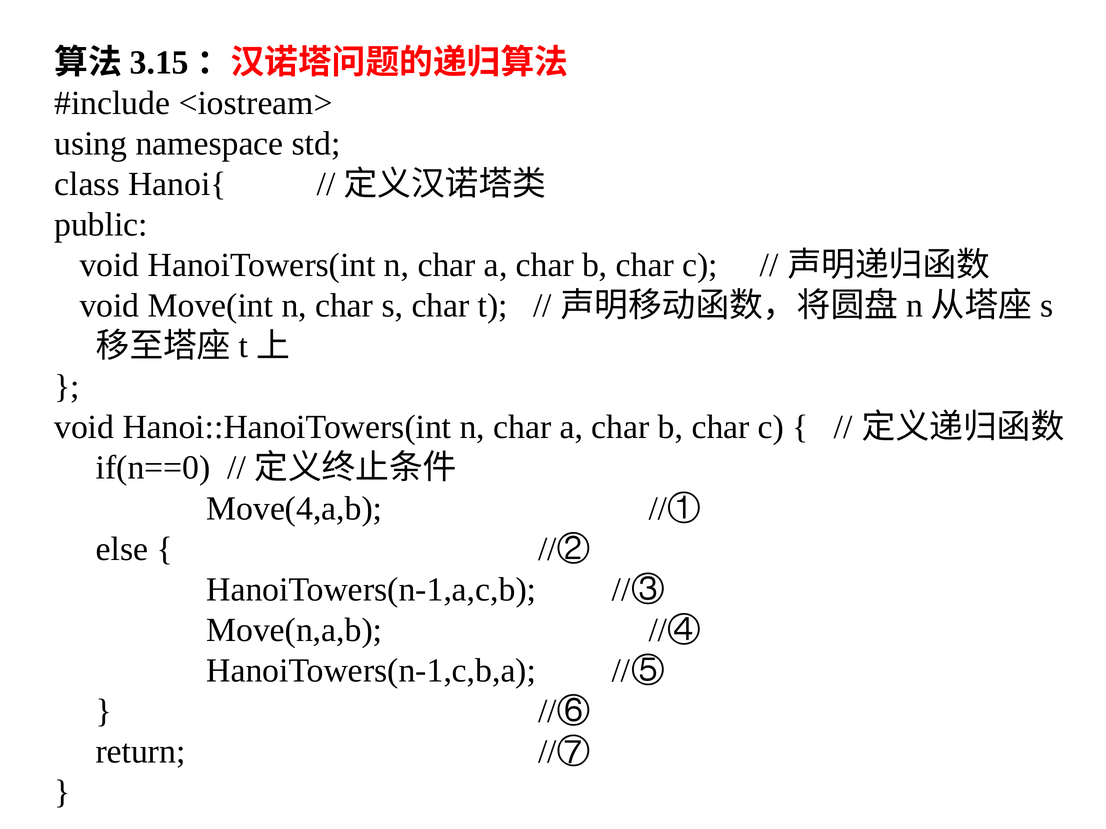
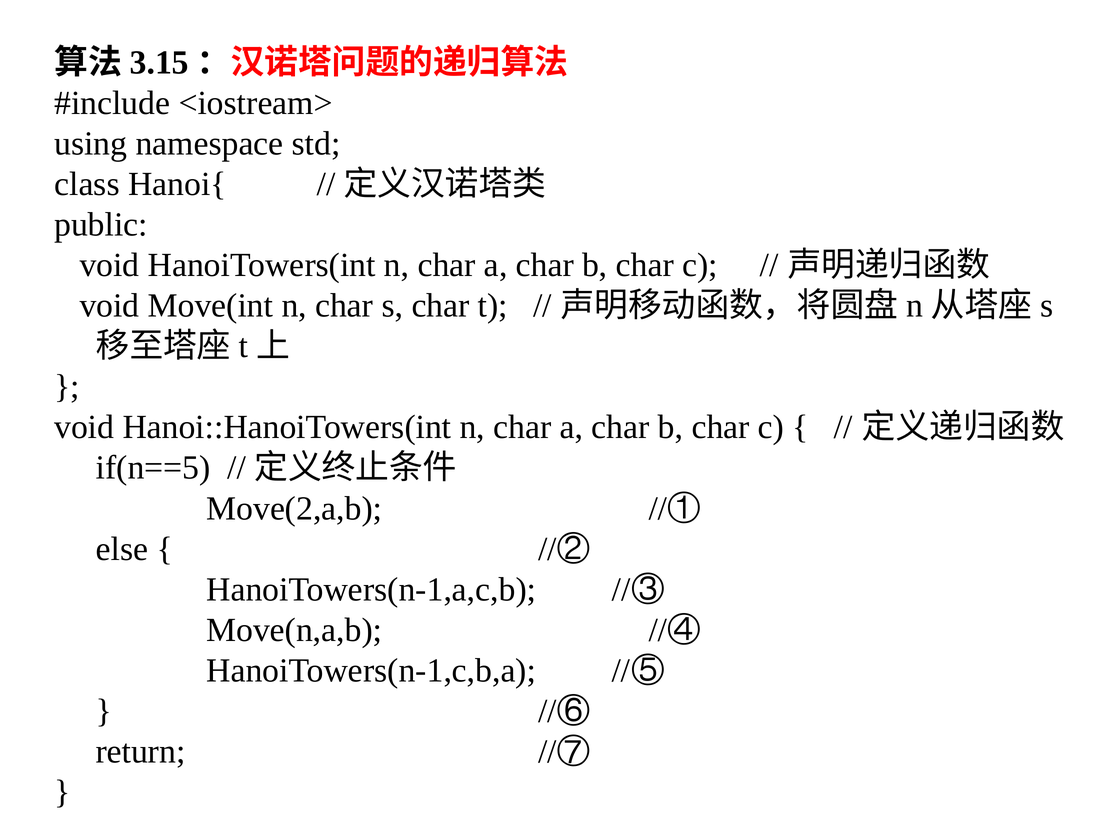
if(n==0: if(n==0 -> if(n==5 (153, 468)
Move(4,a,b: Move(4,a,b -> Move(2,a,b (294, 509)
